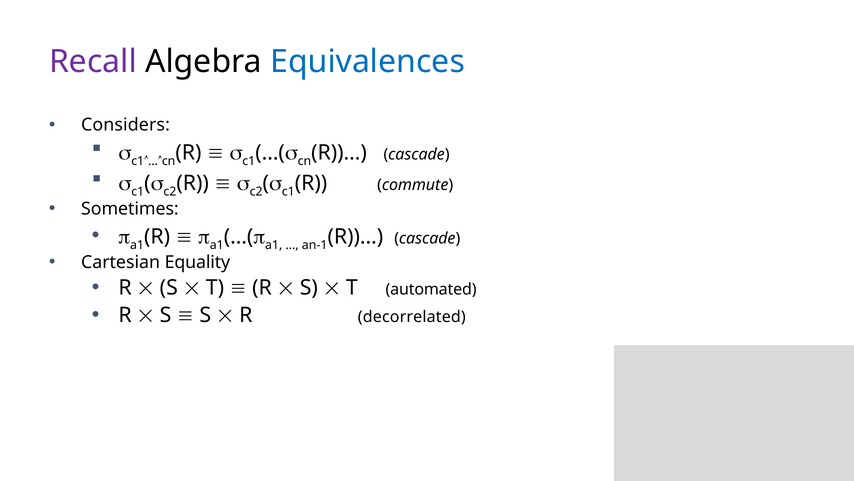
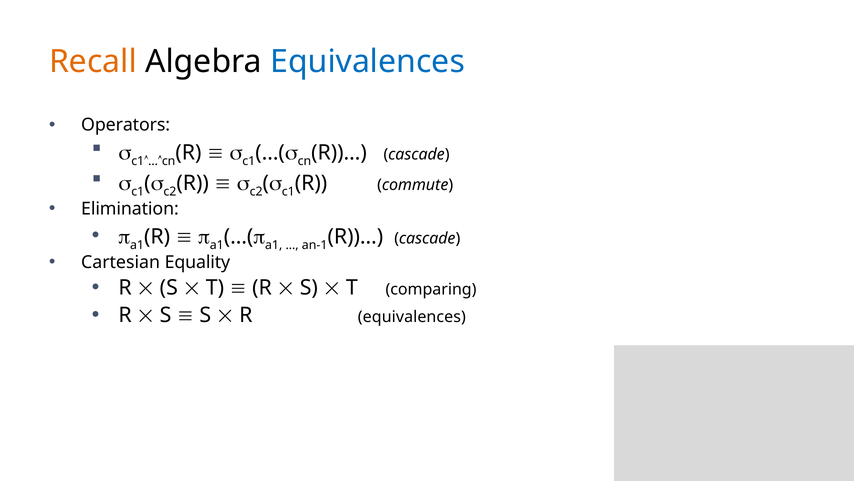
Recall colour: purple -> orange (93, 61)
Considers: Considers -> Operators (126, 125)
Sometimes: Sometimes -> Elimination (130, 209)
automated: automated -> comparing (431, 289)
R decorrelated: decorrelated -> equivalences (412, 316)
